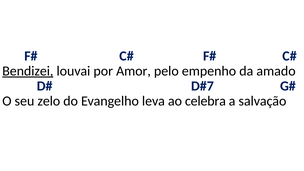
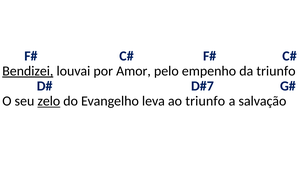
da amado: amado -> triunfo (276, 71)
zelo underline: none -> present (49, 101)
ao celebra: celebra -> triunfo (205, 101)
